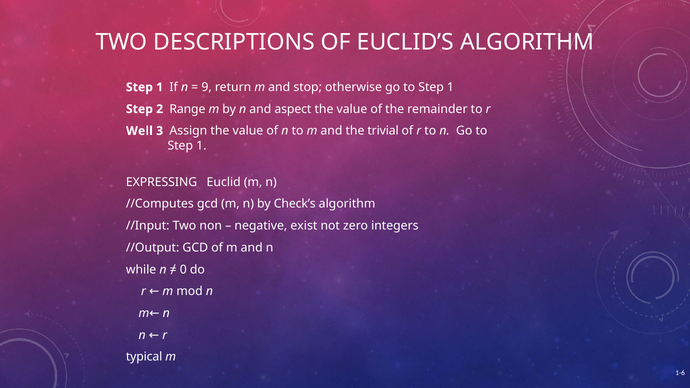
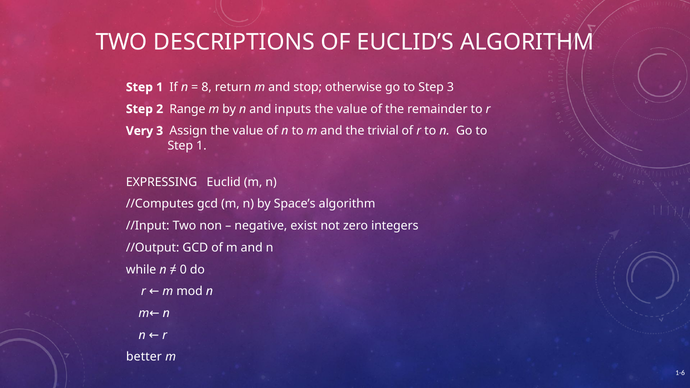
9: 9 -> 8 (207, 87)
1: 1 -> 3 (450, 87)
aspect: aspect -> inputs (293, 109)
Well: Well -> Very (140, 131)
Check’s: Check’s -> Space’s (295, 204)
typical: typical -> better (144, 357)
